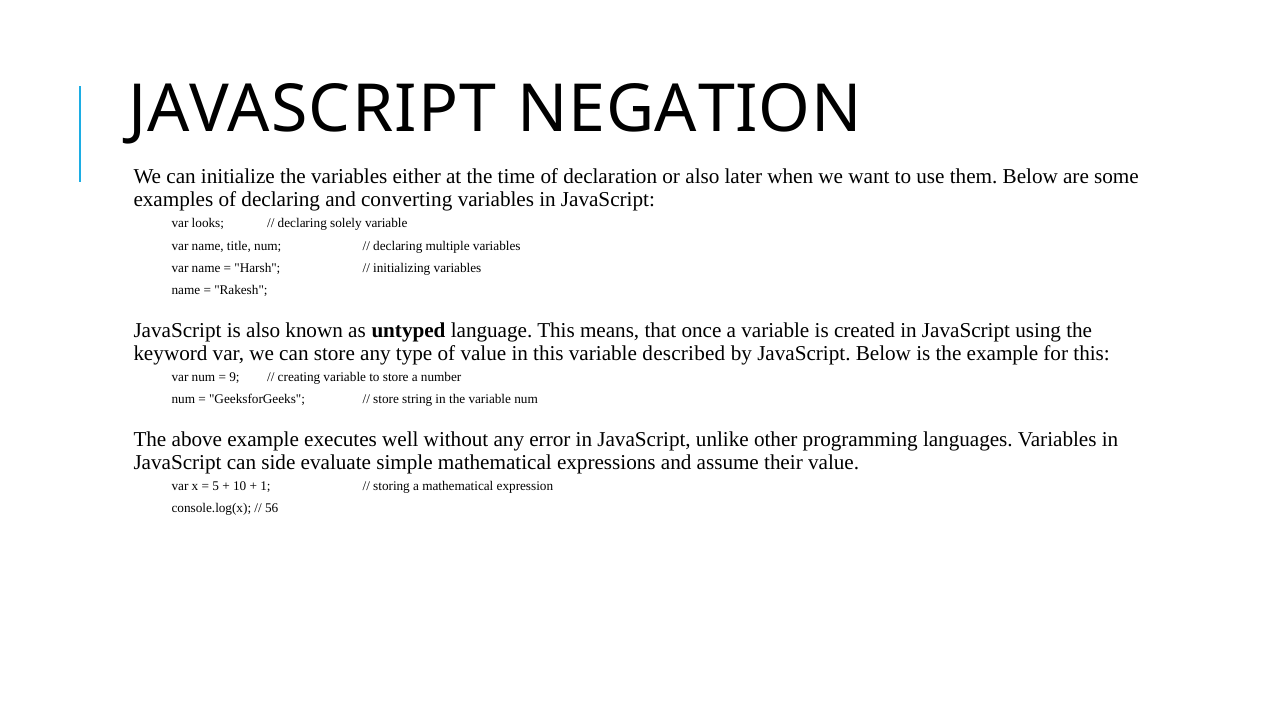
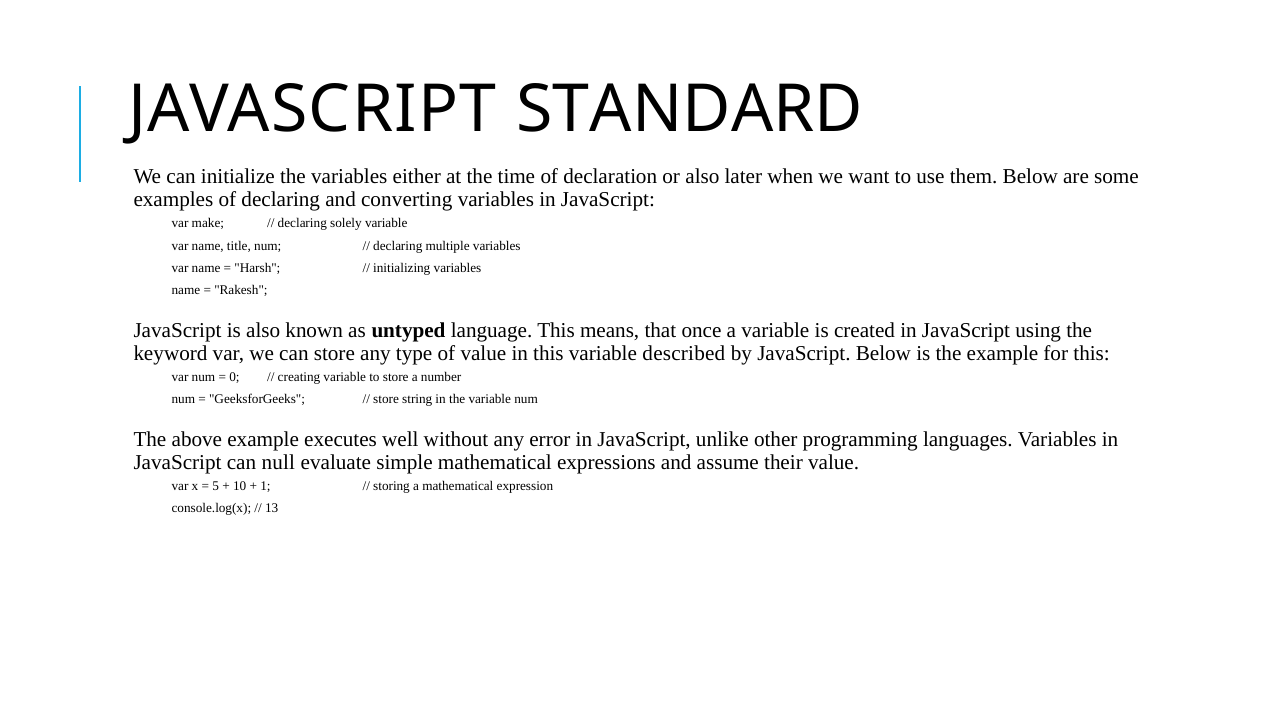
NEGATION: NEGATION -> STANDARD (690, 110)
looks: looks -> make (208, 224)
9: 9 -> 0 (234, 377)
side: side -> null (278, 462)
56: 56 -> 13 (272, 509)
